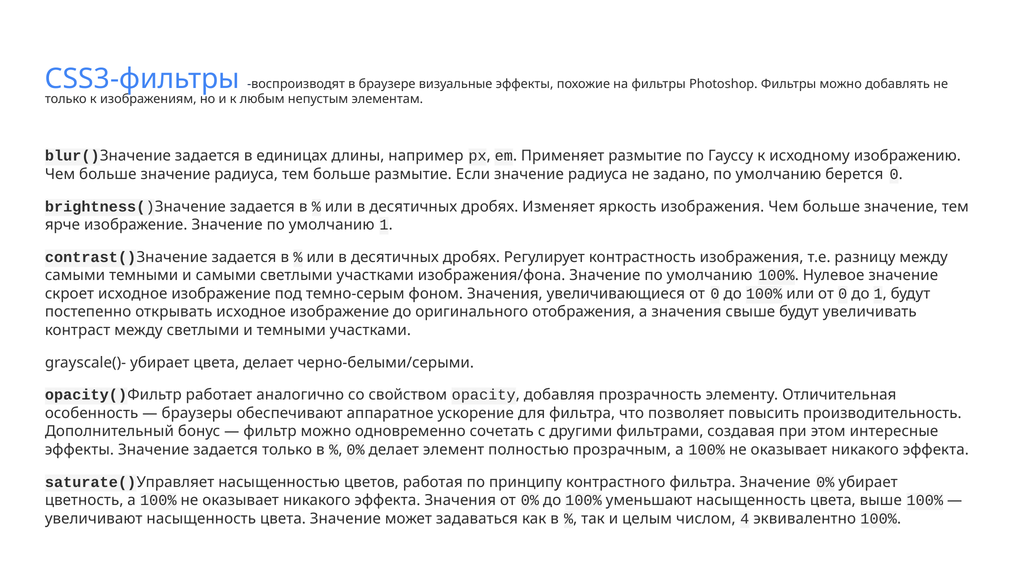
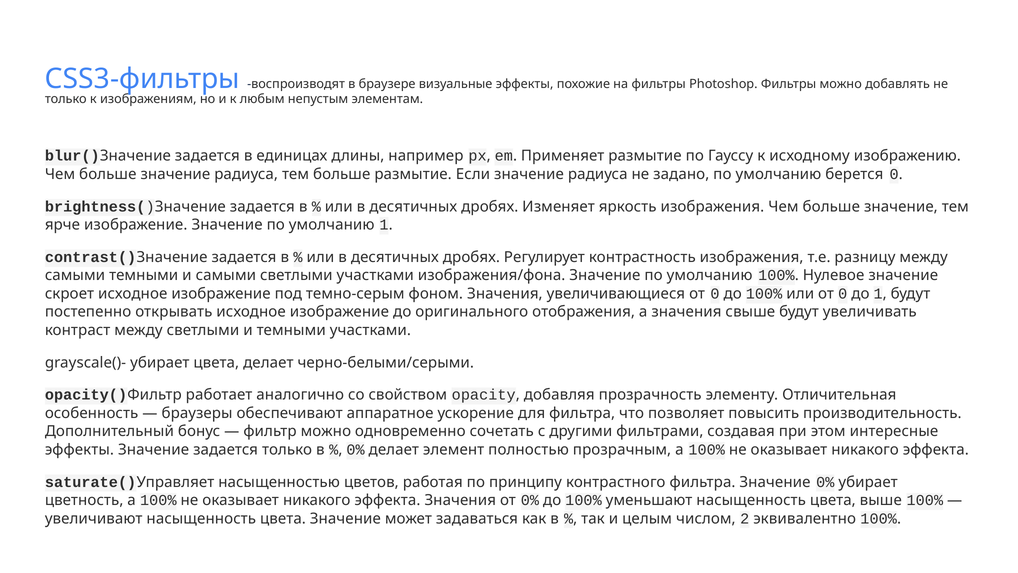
4: 4 -> 2 (745, 518)
